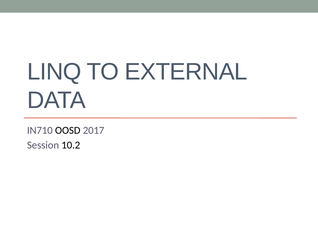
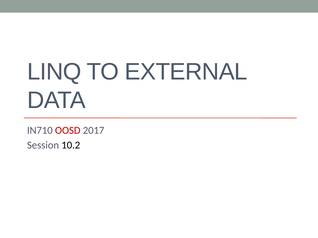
OOSD colour: black -> red (68, 131)
